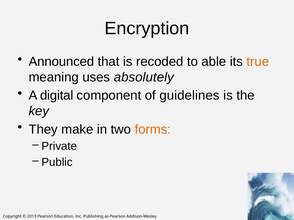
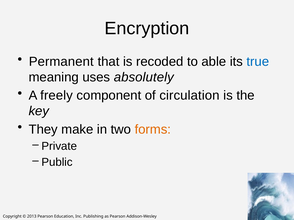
Announced: Announced -> Permanent (61, 62)
true colour: orange -> blue (258, 62)
digital: digital -> freely (57, 96)
guidelines: guidelines -> circulation (190, 96)
